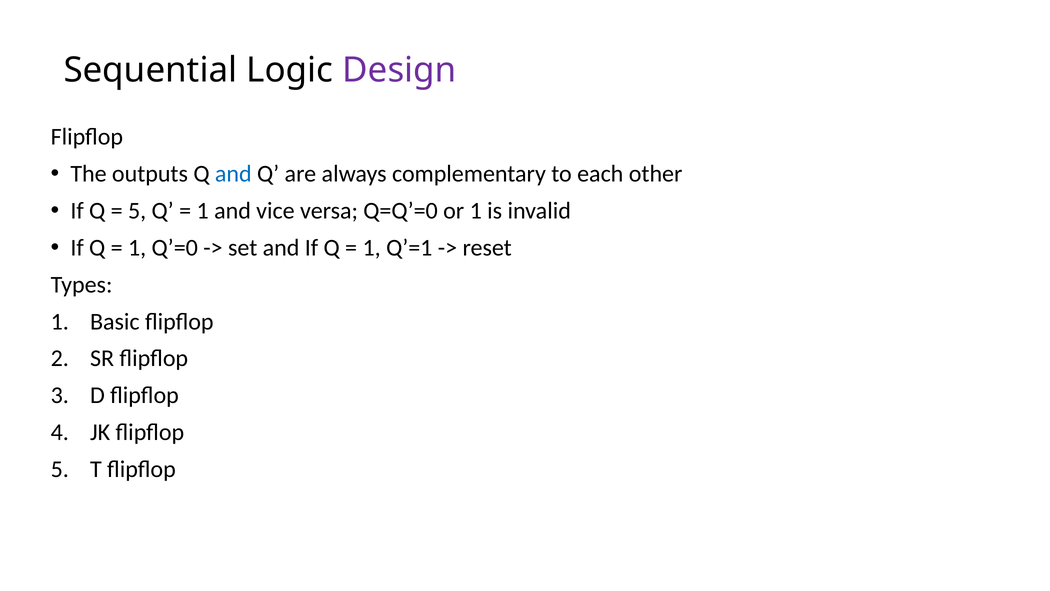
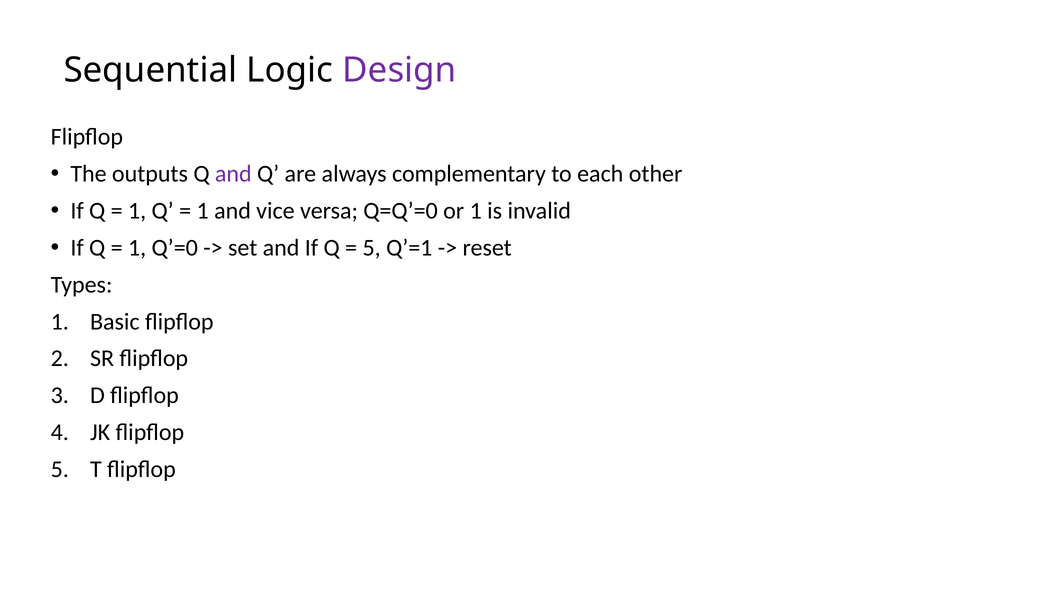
and colour: blue -> purple (233, 174)
5: 5 -> 1 (137, 211)
1: 1 -> 5 (372, 248)
